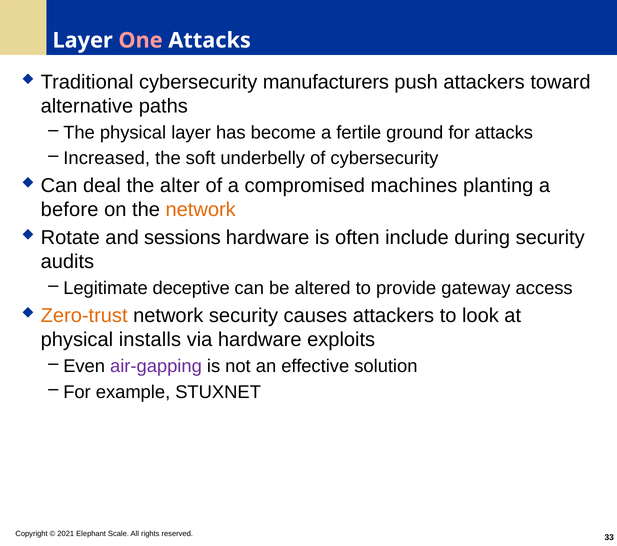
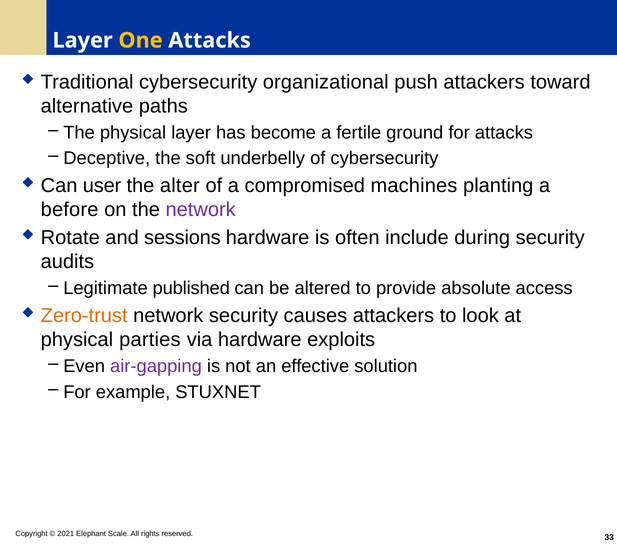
One colour: pink -> yellow (141, 40)
manufacturers: manufacturers -> organizational (326, 82)
Increased: Increased -> Deceptive (107, 158)
deal: deal -> user (102, 186)
network colour: orange -> purple (201, 210)
deceptive: deceptive -> published (191, 288)
gateway: gateway -> absolute (476, 288)
installs: installs -> parties (150, 340)
